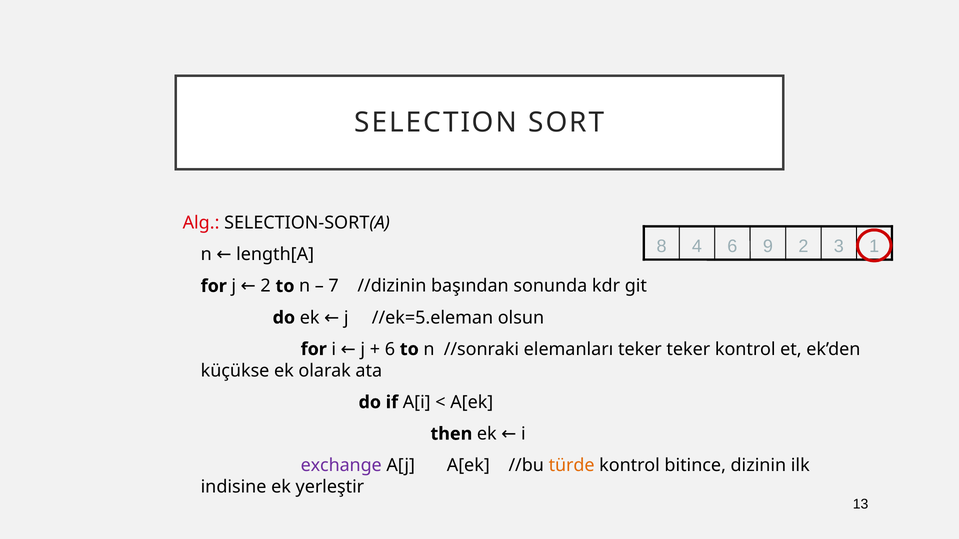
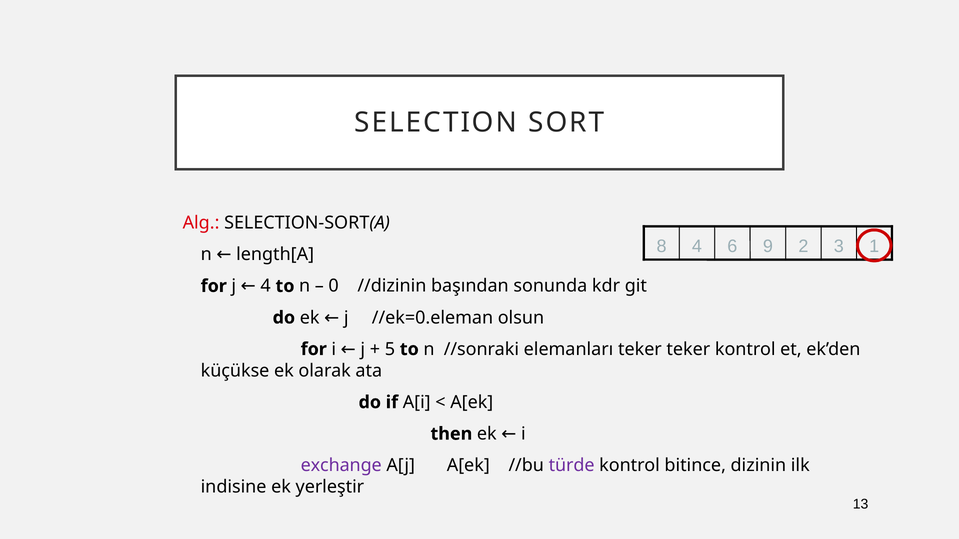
7: 7 -> 0 (334, 286)
j 2: 2 -> 4 (266, 286)
//ek=5.eleman: //ek=5.eleman -> //ek=0.eleman (433, 318)
6: 6 -> 5 (390, 349)
türde colour: orange -> purple (572, 466)
